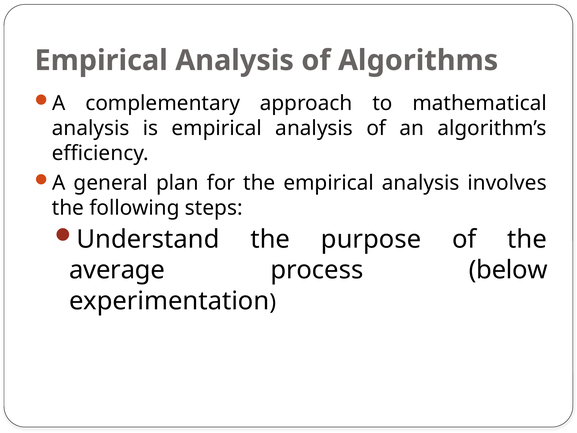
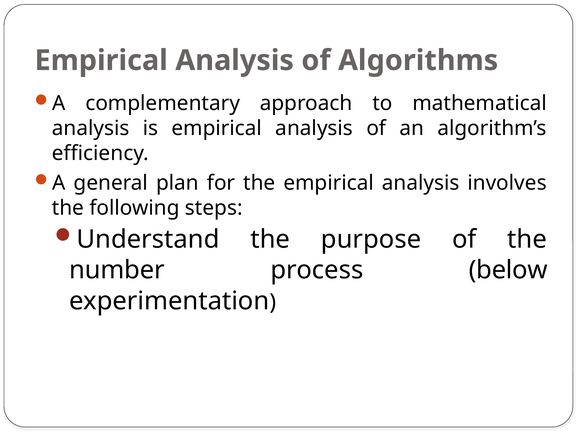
average: average -> number (117, 270)
